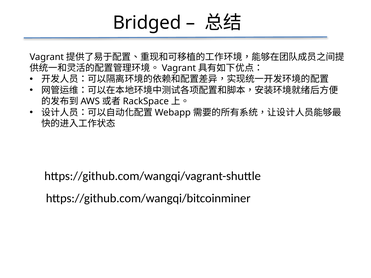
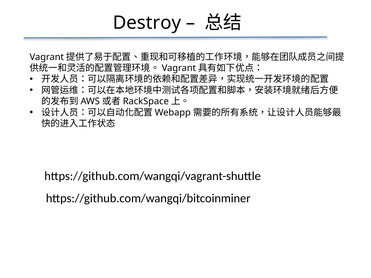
Bridged: Bridged -> Destroy (147, 23)
